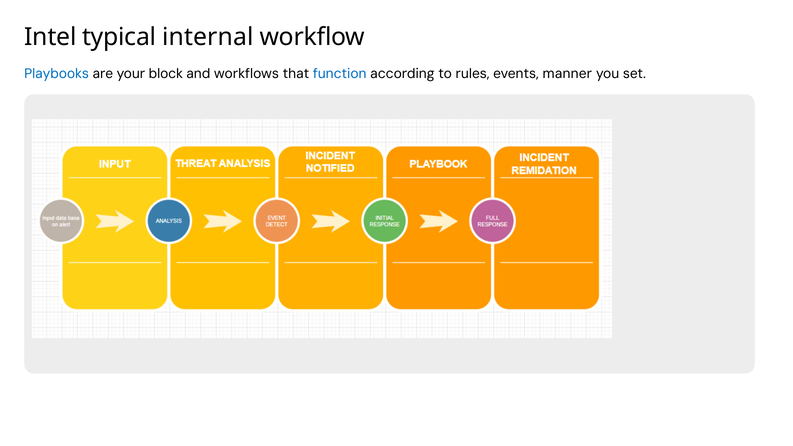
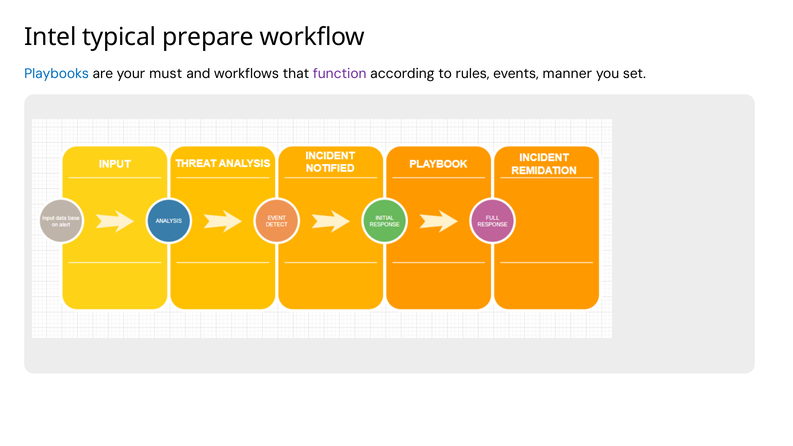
internal: internal -> prepare (208, 37)
block: block -> must (166, 73)
function colour: blue -> purple (340, 73)
